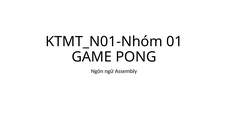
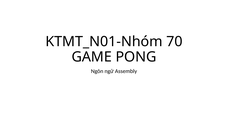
01: 01 -> 70 (174, 42)
